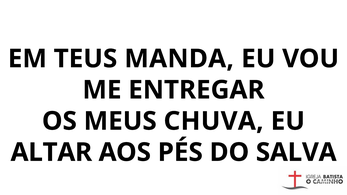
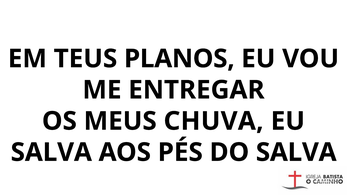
MANDA: MANDA -> PLANOS (179, 59)
ALTAR: ALTAR -> SALVA (51, 152)
